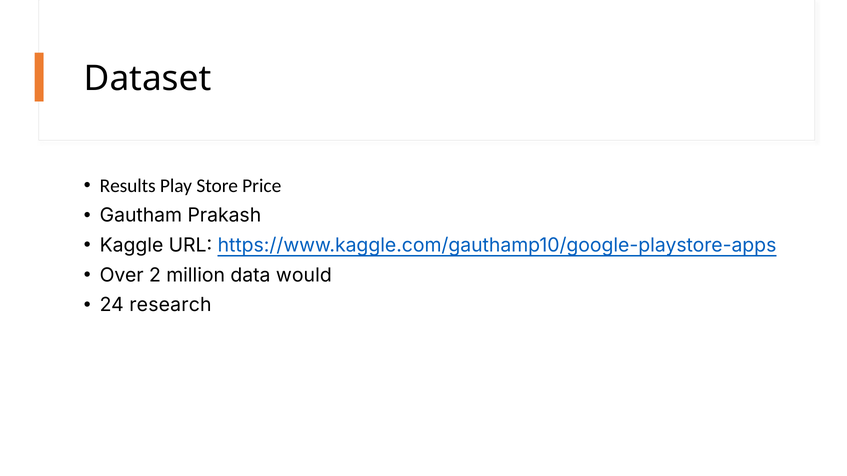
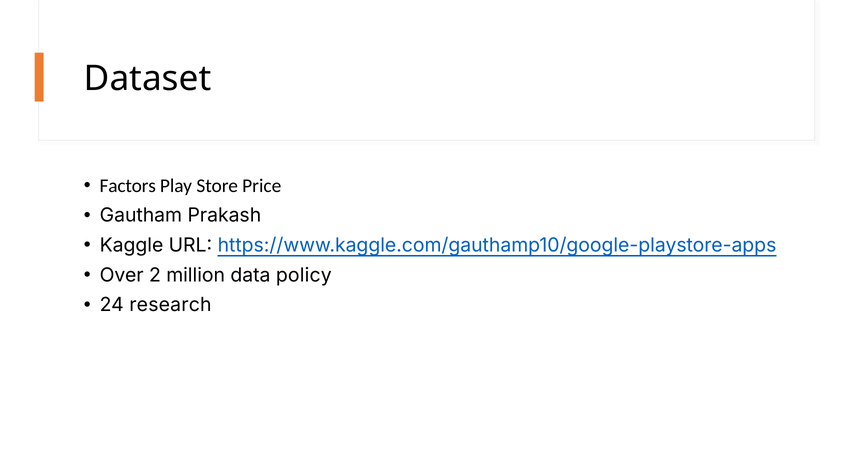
Results: Results -> Factors (128, 186)
would: would -> policy (304, 275)
